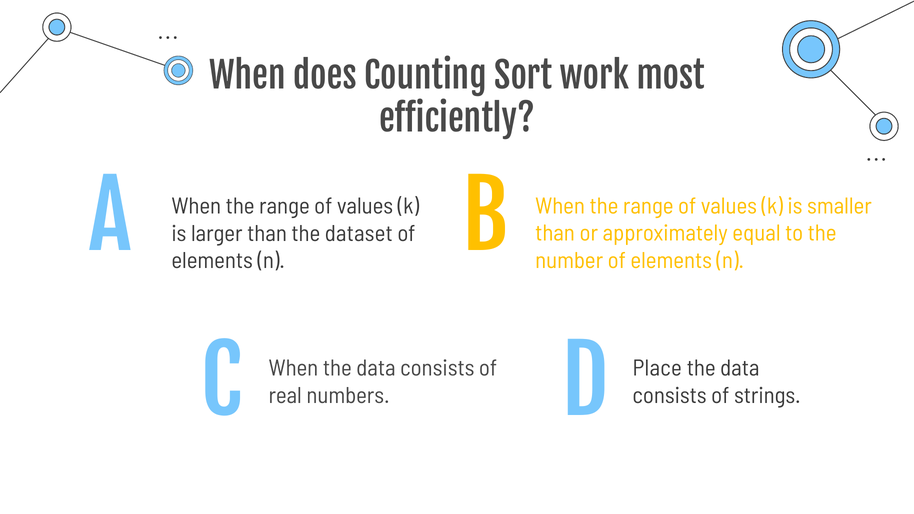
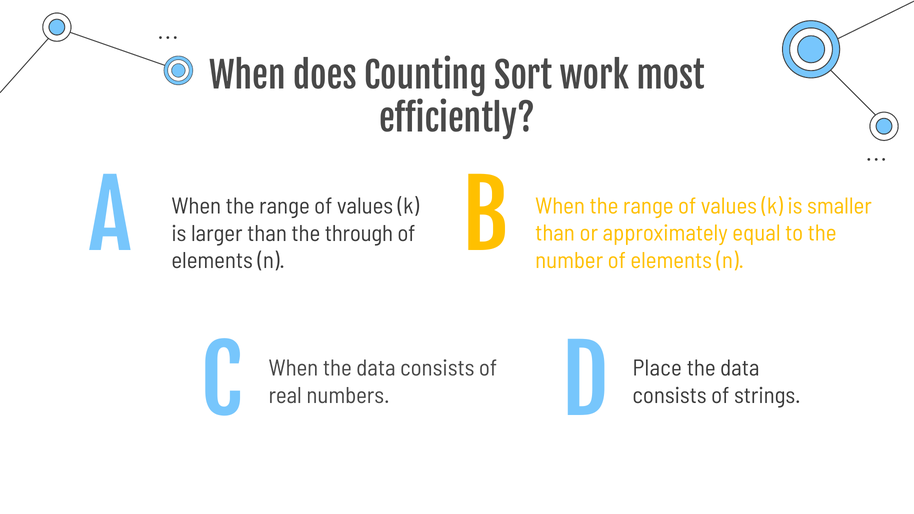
dataset: dataset -> through (359, 234)
